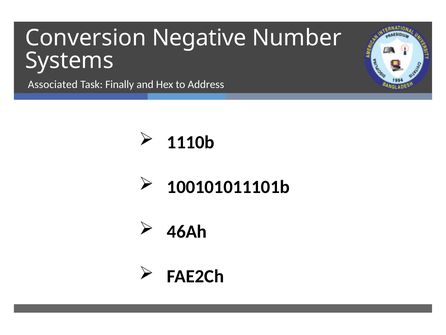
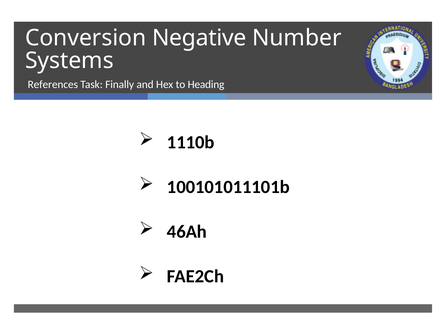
Associated: Associated -> References (53, 84)
Address: Address -> Heading (206, 84)
